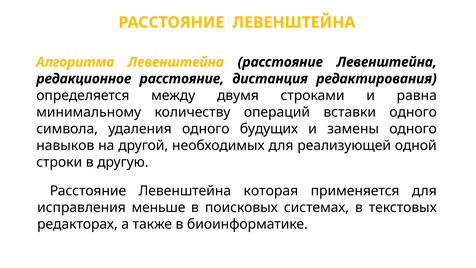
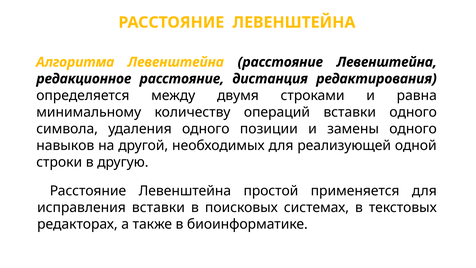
будущих: будущих -> позиции (269, 129)
которая: которая -> простой (271, 191)
исправления меньше: меньше -> вставки (158, 207)
